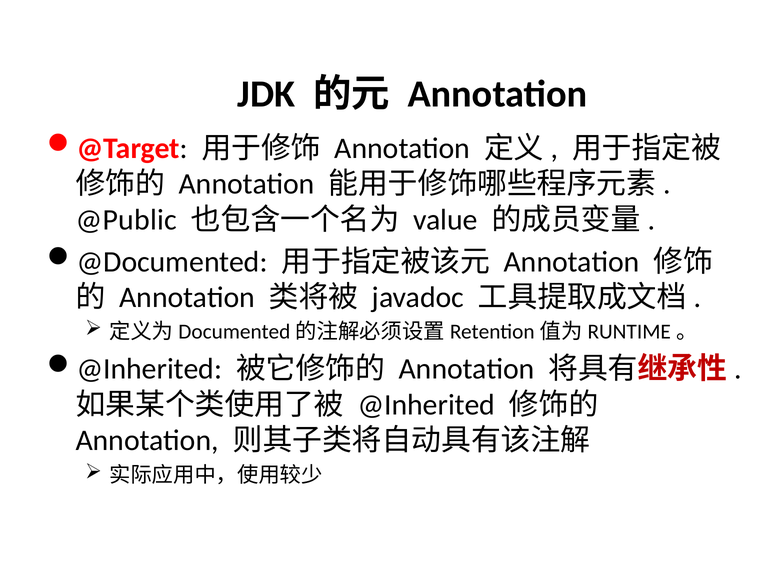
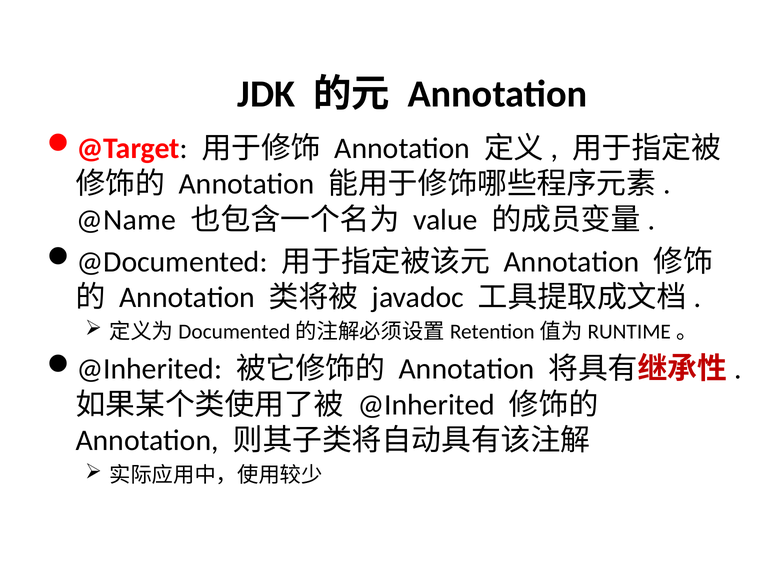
@Public: @Public -> @Name (126, 220)
